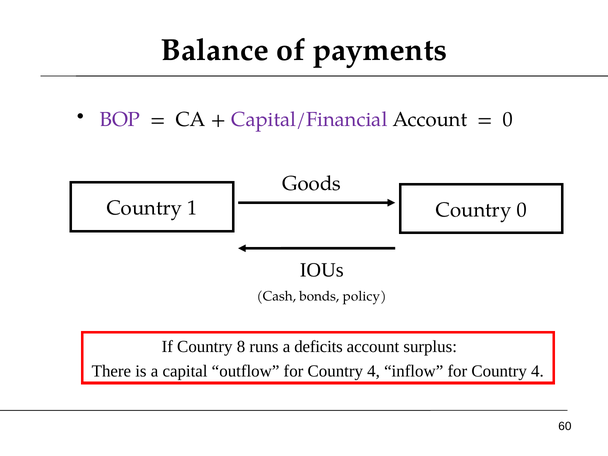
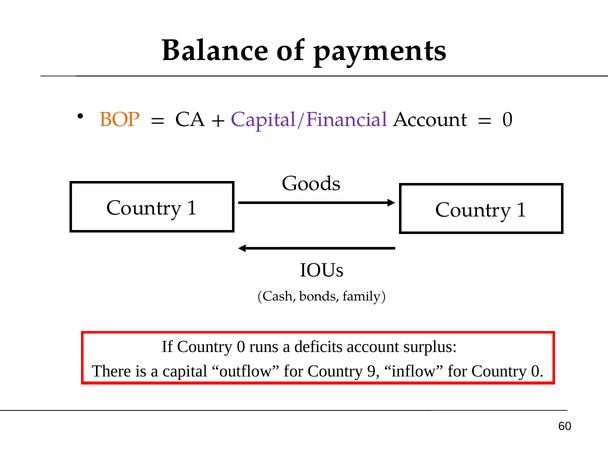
BOP colour: purple -> orange (120, 120)
1 Country 0: 0 -> 1 (522, 210)
policy: policy -> family (365, 296)
If Country 8: 8 -> 0 (241, 347)
outflow for Country 4: 4 -> 9 (374, 371)
inflow for Country 4: 4 -> 0 (537, 371)
